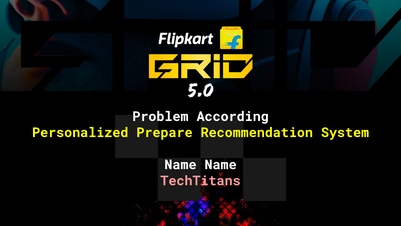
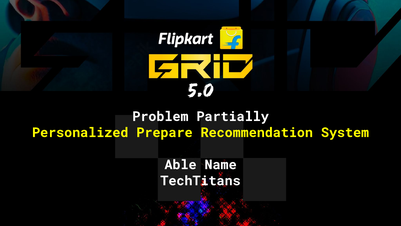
According: According -> Partially (233, 116)
Name: Name -> Able (180, 164)
TechTitans colour: pink -> white (201, 180)
